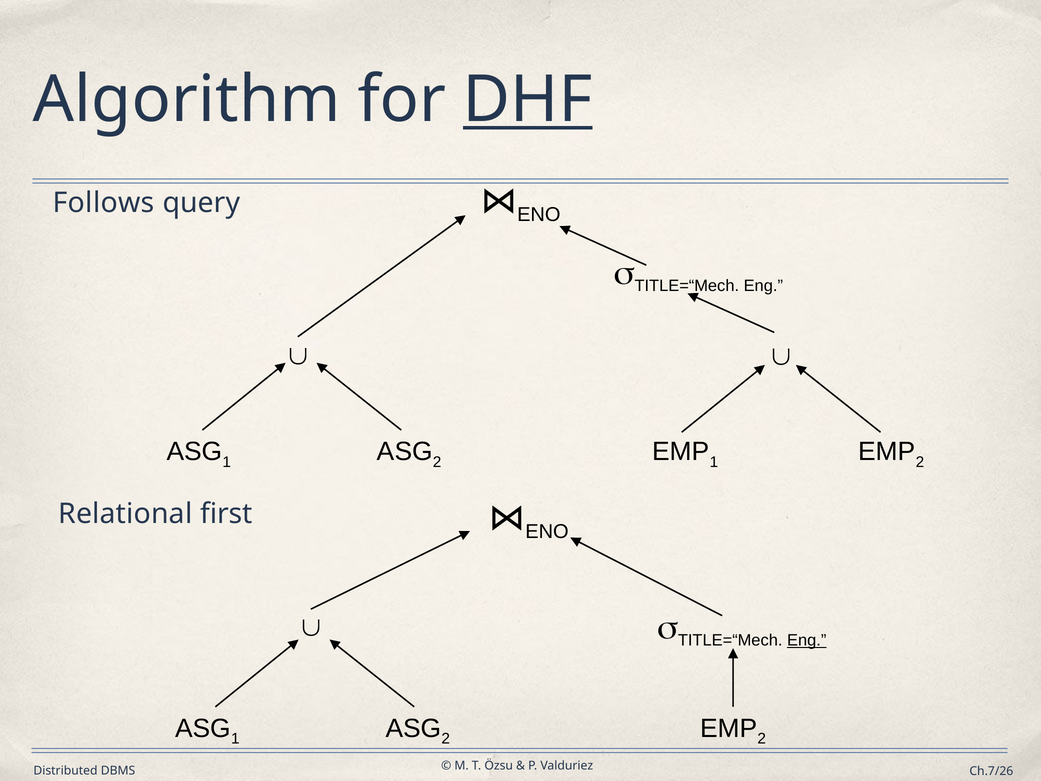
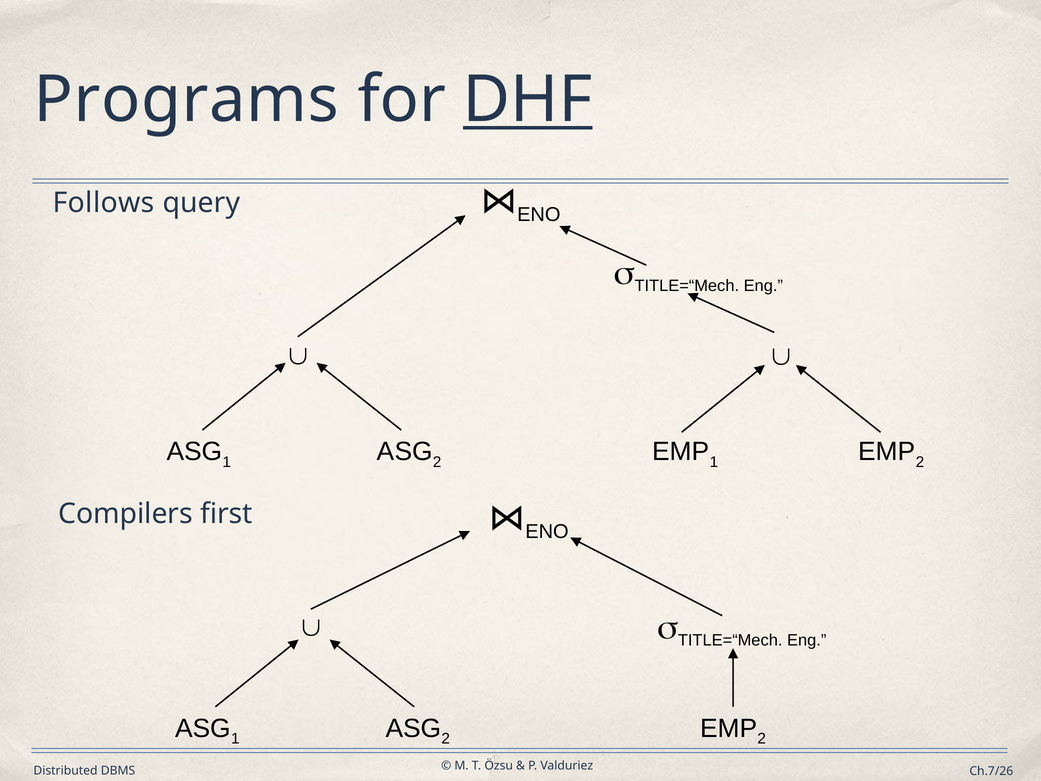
Algorithm: Algorithm -> Programs (186, 100)
Relational: Relational -> Compilers (125, 514)
Eng underline: present -> none (807, 640)
